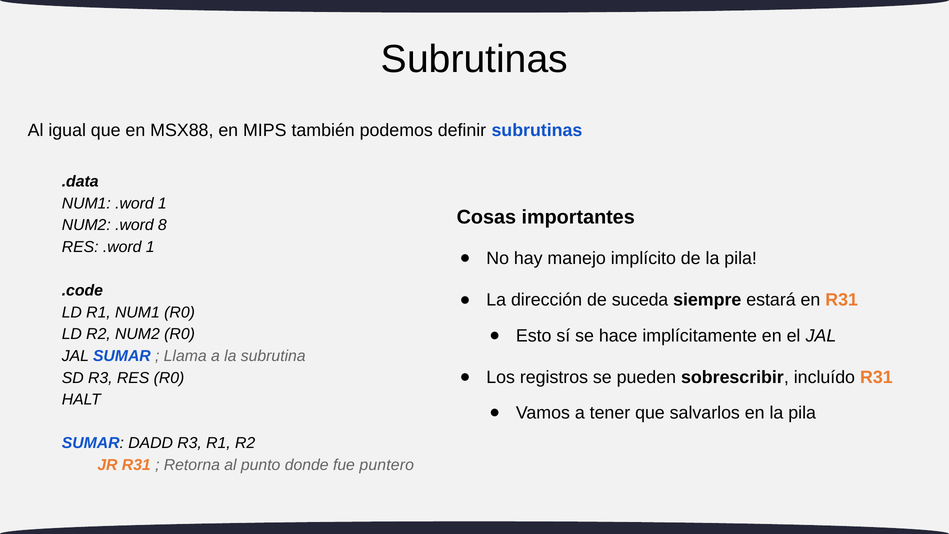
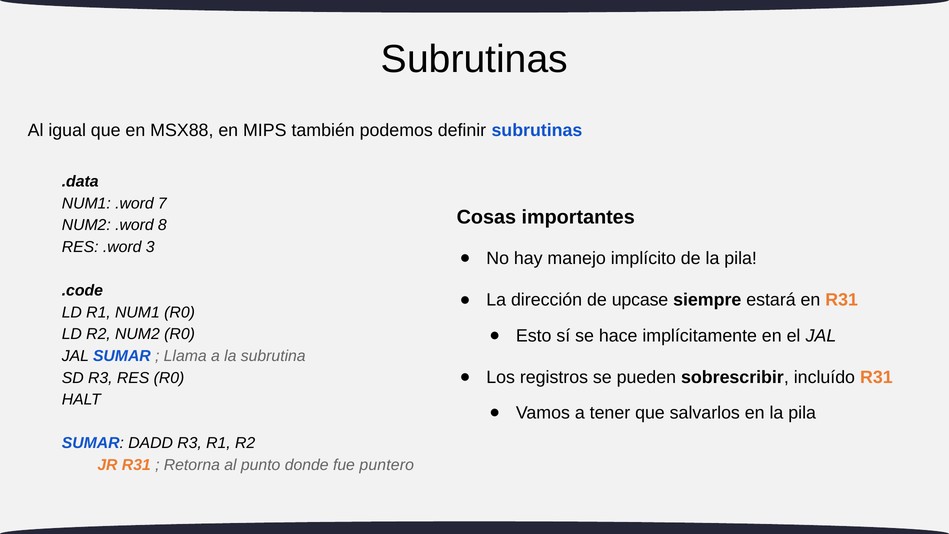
NUM1 .word 1: 1 -> 7 (162, 203)
RES .word 1: 1 -> 3 (150, 247)
suceda: suceda -> upcase (640, 300)
